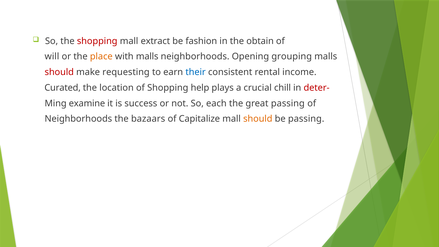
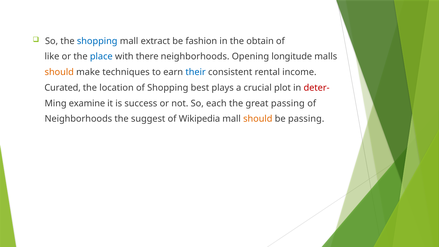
shopping colour: red -> blue (97, 41)
will: will -> like (52, 57)
place colour: orange -> blue (101, 57)
with malls: malls -> there (147, 57)
grouping: grouping -> longitude (292, 57)
should colour: red -> orange (59, 72)
requesting: requesting -> techniques (126, 72)
help: help -> best (200, 88)
chill: chill -> plot (282, 88)
bazaars: bazaars -> suggest (148, 119)
Capitalize: Capitalize -> Wikipedia (199, 119)
